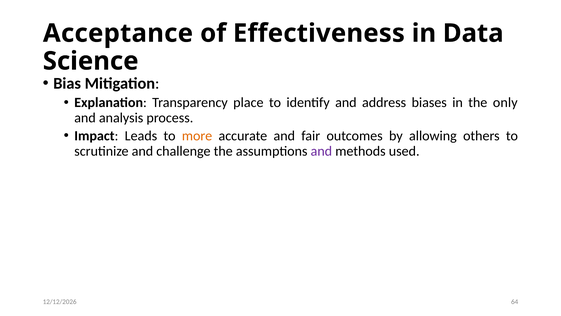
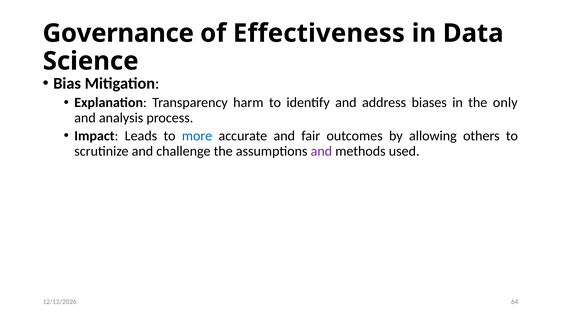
Acceptance: Acceptance -> Governance (118, 33)
place: place -> harm (248, 103)
more colour: orange -> blue (197, 136)
